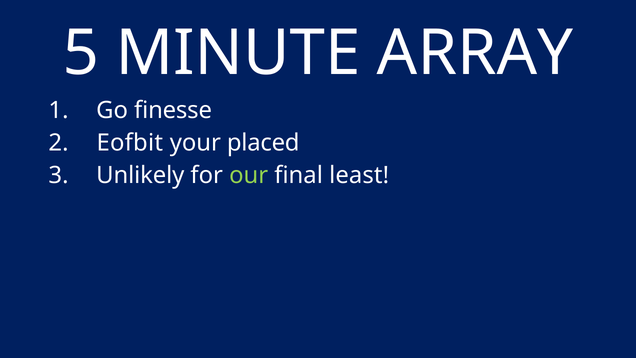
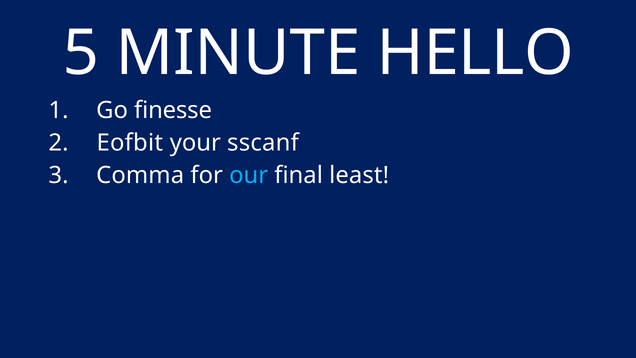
ARRAY: ARRAY -> HELLO (475, 53)
placed: placed -> sscanf (263, 143)
Unlikely: Unlikely -> Comma (140, 175)
our colour: light green -> light blue (249, 175)
